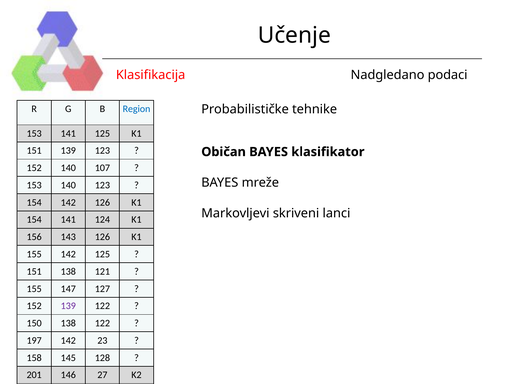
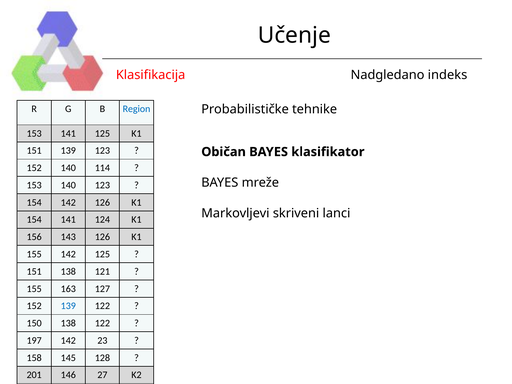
podaci: podaci -> indeks (448, 75)
107: 107 -> 114 (102, 168)
147: 147 -> 163 (68, 289)
139 colour: purple -> blue (68, 306)
